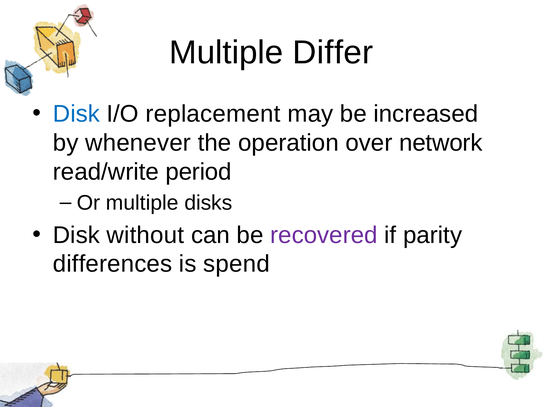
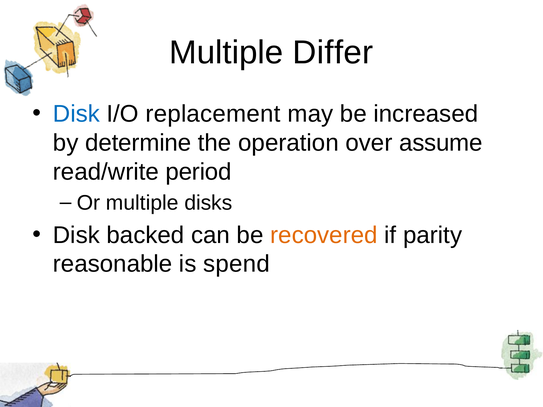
whenever: whenever -> determine (138, 143)
network: network -> assume (441, 143)
without: without -> backed (145, 235)
recovered colour: purple -> orange (324, 235)
differences: differences -> reasonable (113, 264)
